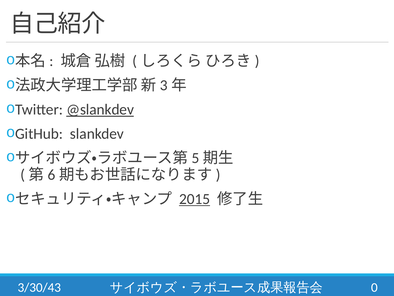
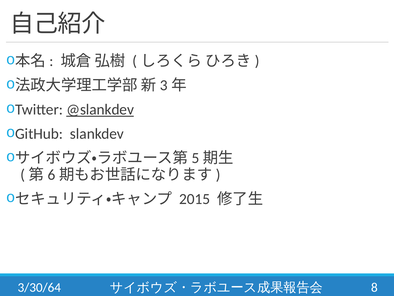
2015 underline: present -> none (195, 199)
3/30/43: 3/30/43 -> 3/30/64 (39, 287)
0: 0 -> 8 (374, 287)
